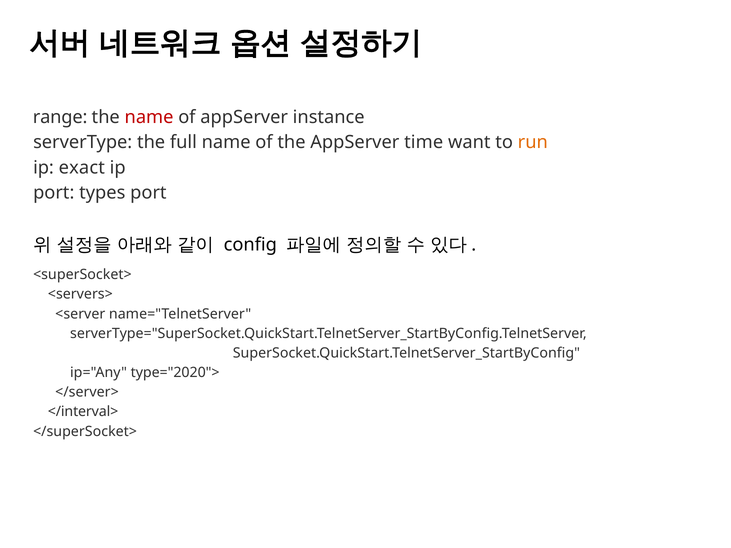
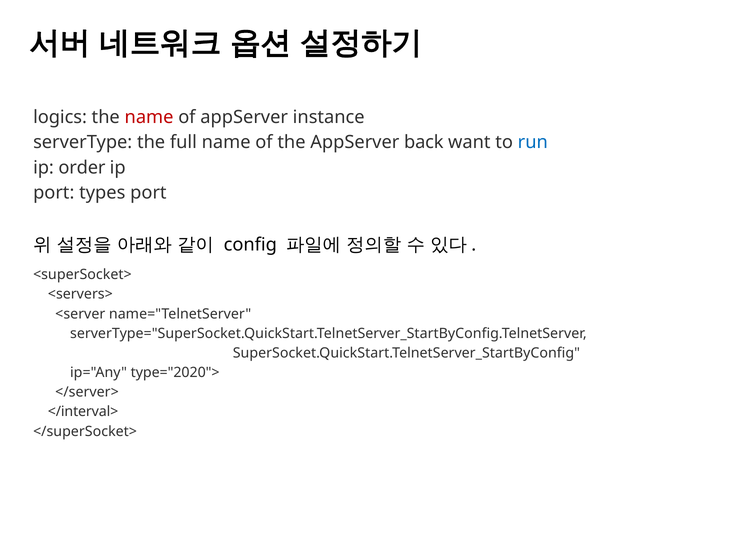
range: range -> logics (60, 117)
time: time -> back (424, 143)
run colour: orange -> blue (533, 143)
exact: exact -> order (82, 168)
